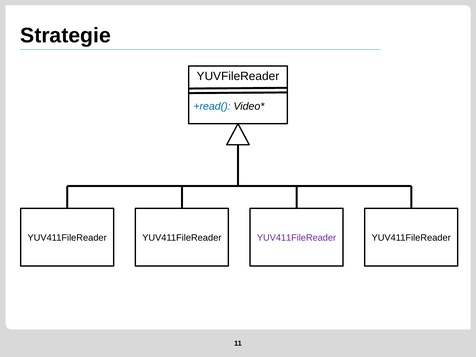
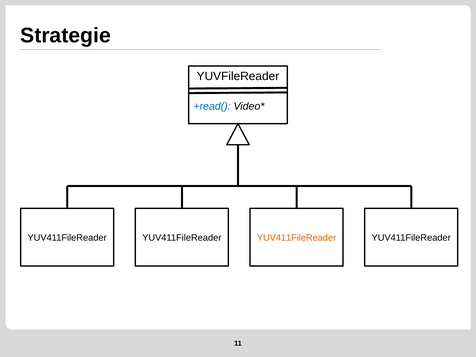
YUV411FileReader colour: purple -> orange (297, 238)
